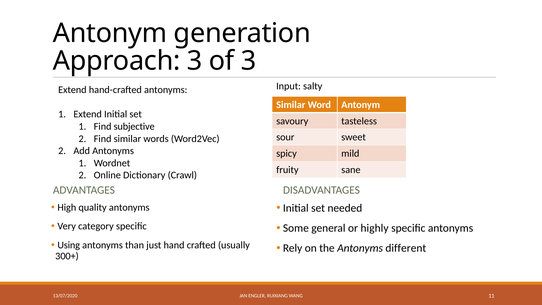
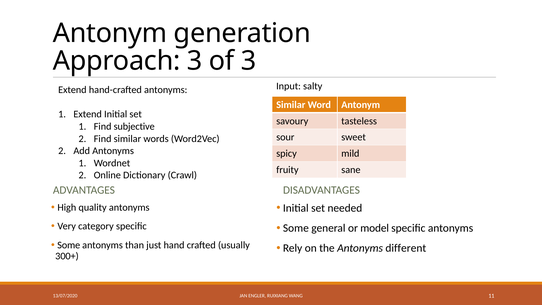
highly: highly -> model (375, 228)
Using: Using -> Some (69, 245)
